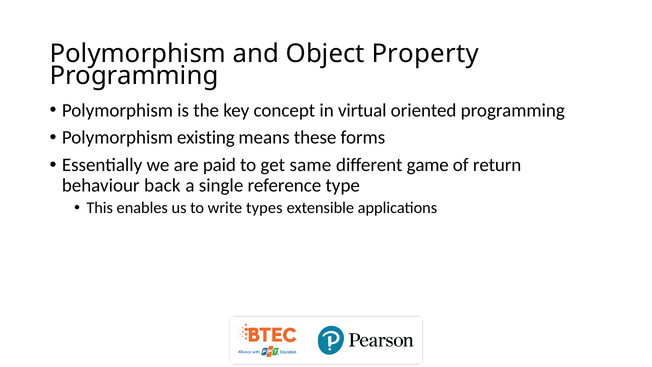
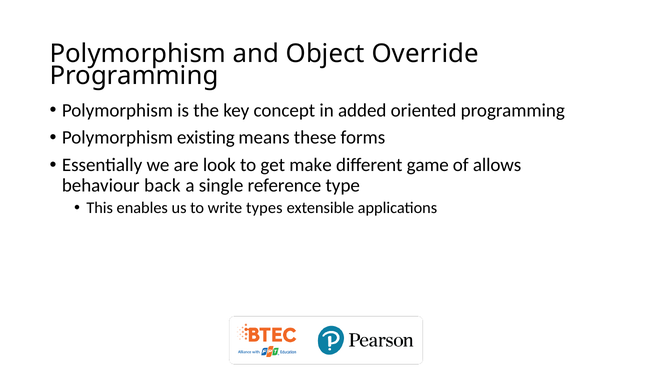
Property: Property -> Override (425, 54)
virtual: virtual -> added (362, 110)
paid: paid -> look (219, 165)
same: same -> make (310, 165)
return: return -> allows (497, 165)
